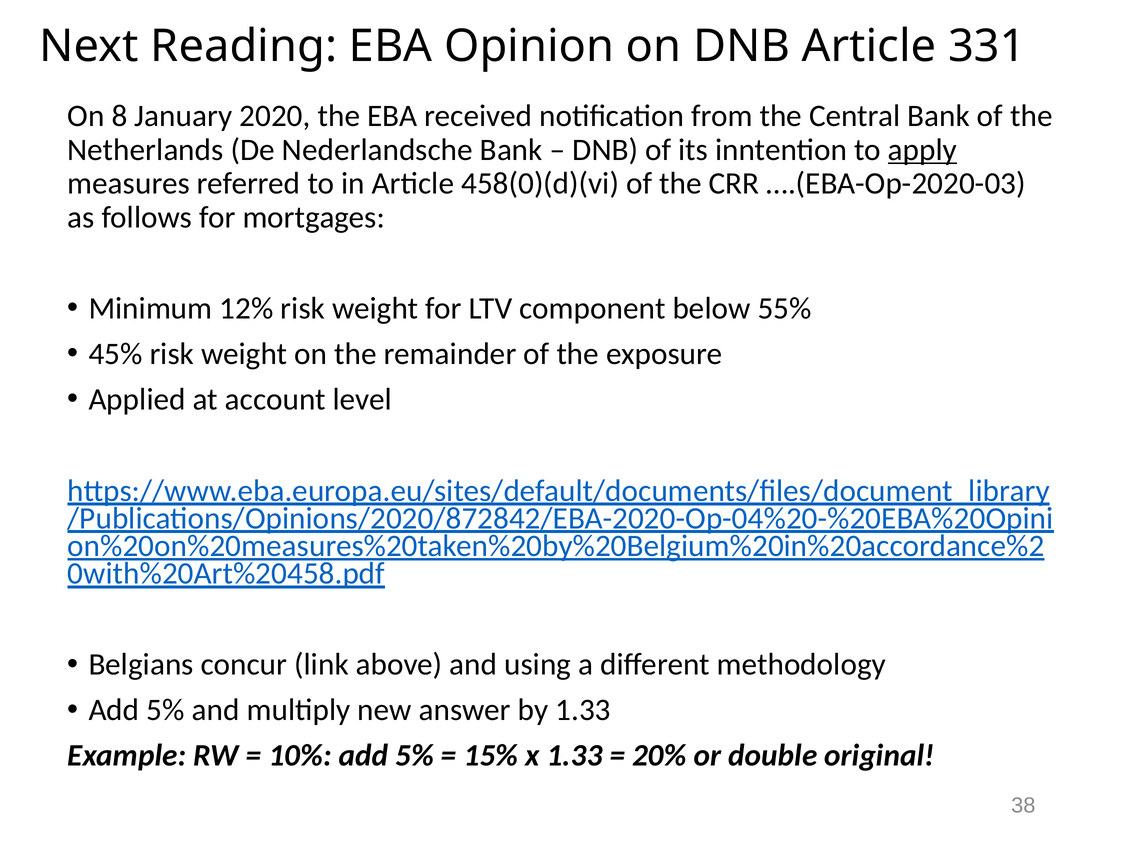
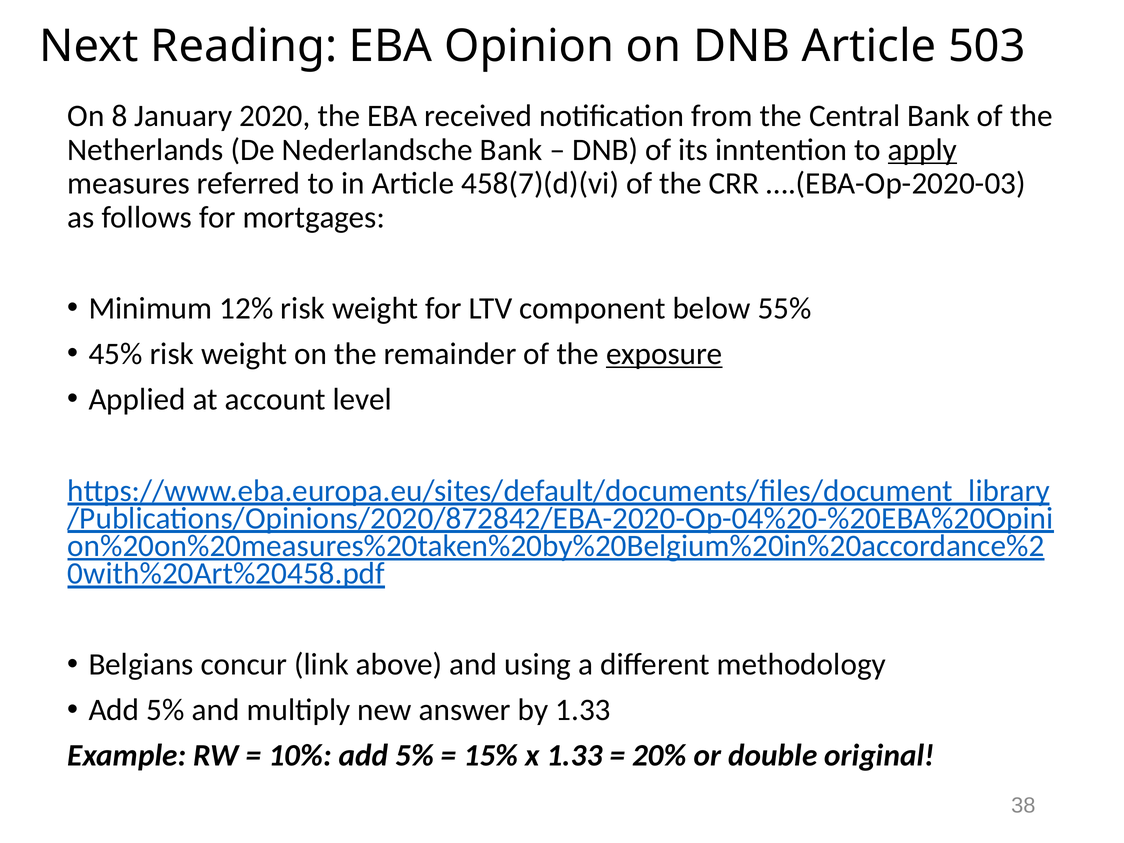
331: 331 -> 503 (987, 47)
458(0)(d)(vi: 458(0)(d)(vi -> 458(7)(d)(vi (540, 184)
exposure underline: none -> present (664, 354)
